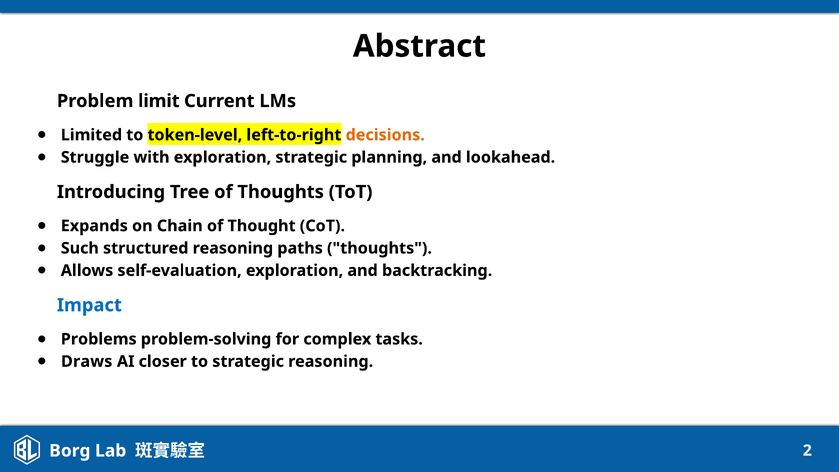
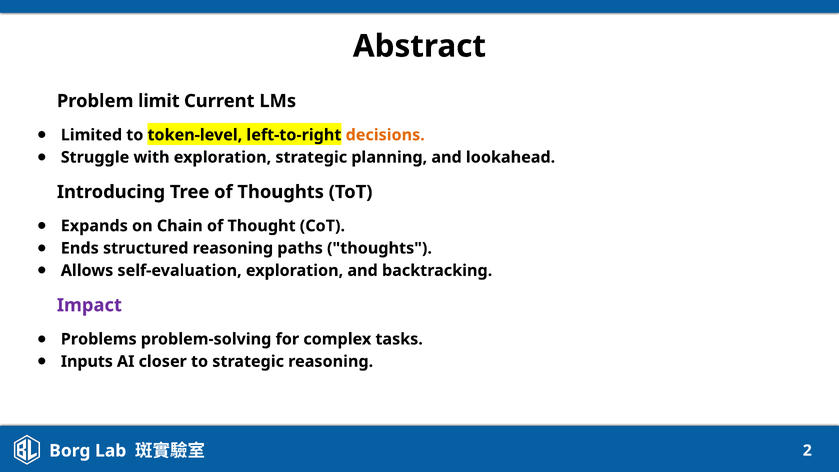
Such: Such -> Ends (80, 248)
Impact colour: blue -> purple (89, 305)
Draws: Draws -> Inputs (87, 361)
